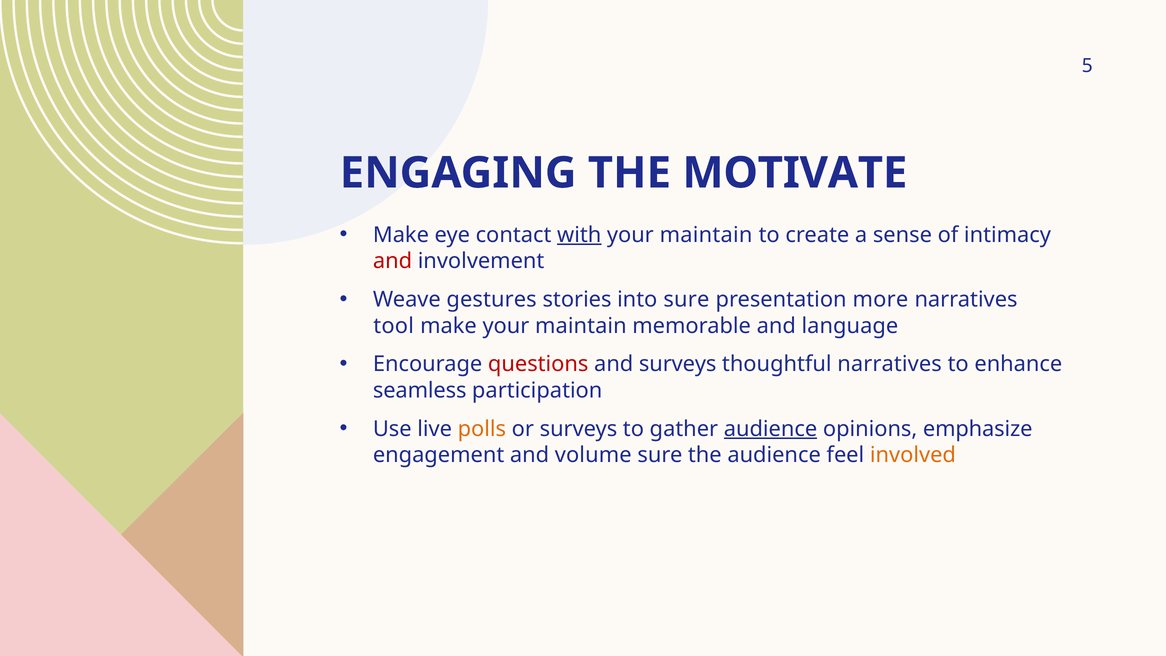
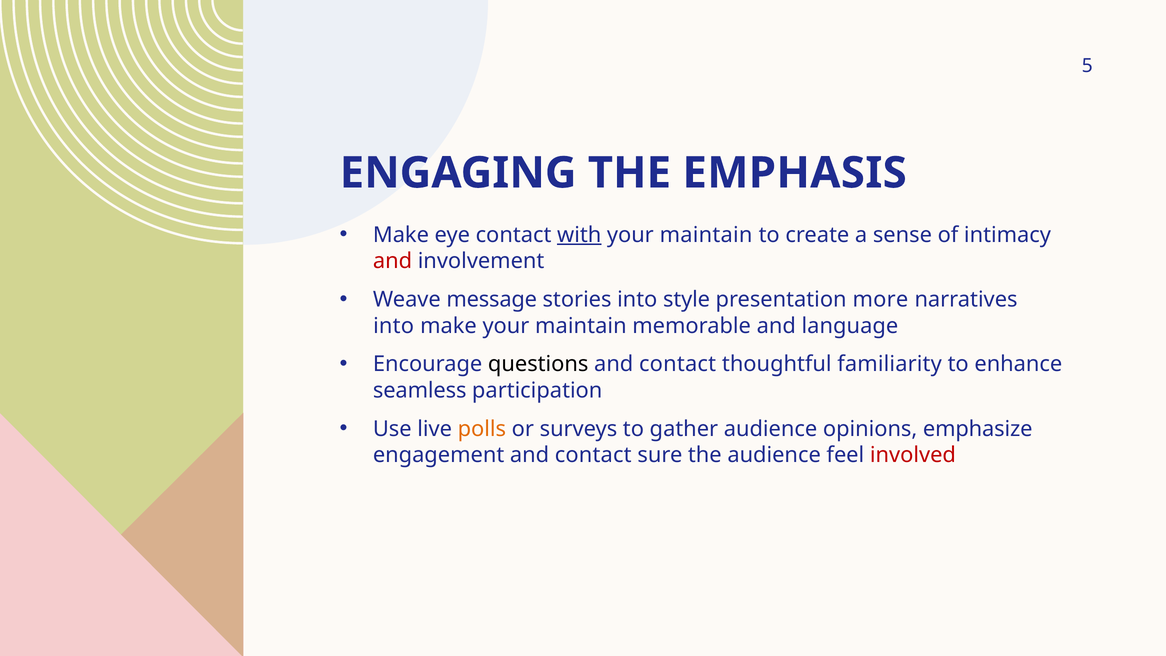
MOTIVATE: MOTIVATE -> EMPHASIS (795, 173)
gestures: gestures -> message (492, 300)
into sure: sure -> style (687, 300)
tool: tool -> into (394, 326)
questions colour: red -> black (538, 364)
surveys: surveys -> contact (678, 364)
thoughtful narratives: narratives -> familiarity (890, 364)
audience underline: present -> none (770, 429)
engagement and volume: volume -> contact (593, 455)
involved colour: orange -> red (913, 455)
